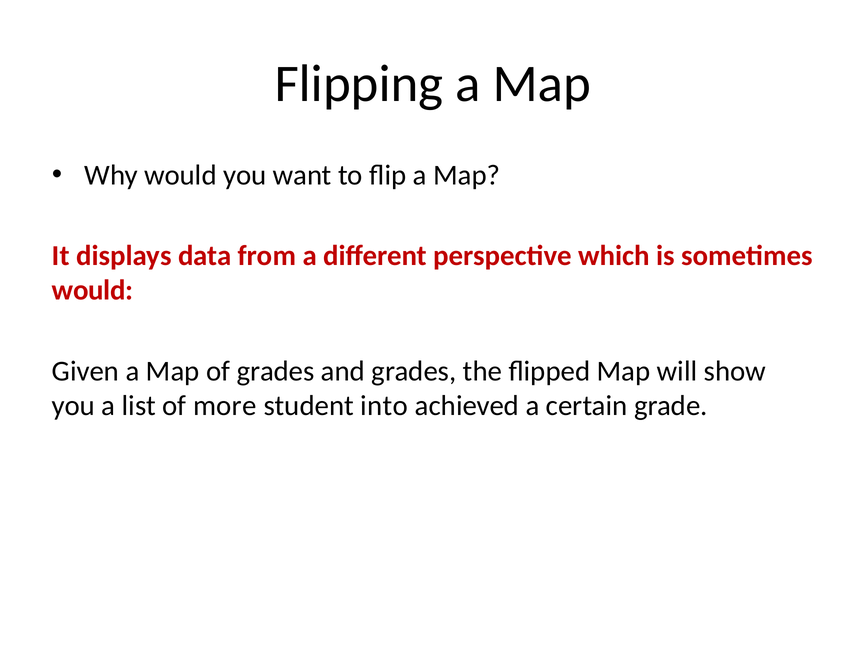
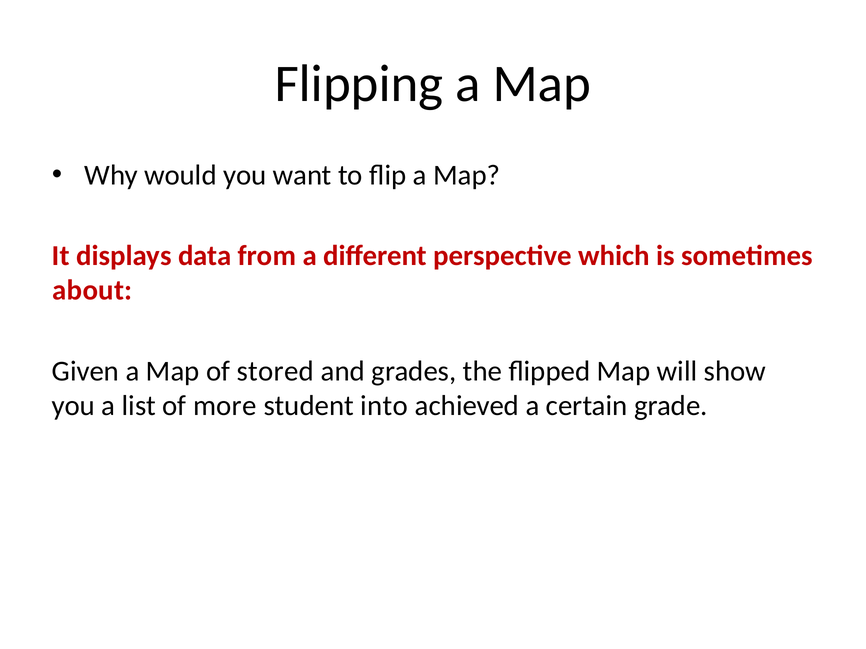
would: would -> about (92, 291)
of grades: grades -> stored (275, 371)
